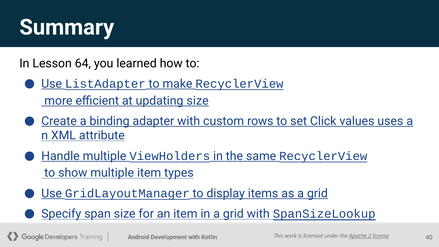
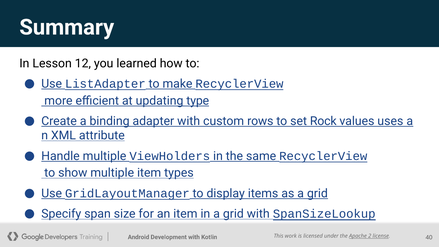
64: 64 -> 12 (83, 63)
updating size: size -> type (198, 101)
Click: Click -> Rock (323, 121)
